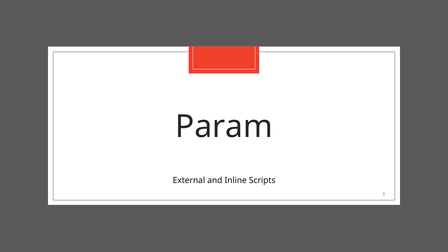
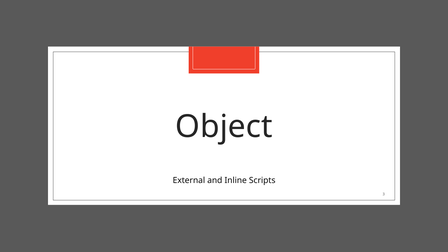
Param: Param -> Object (224, 127)
